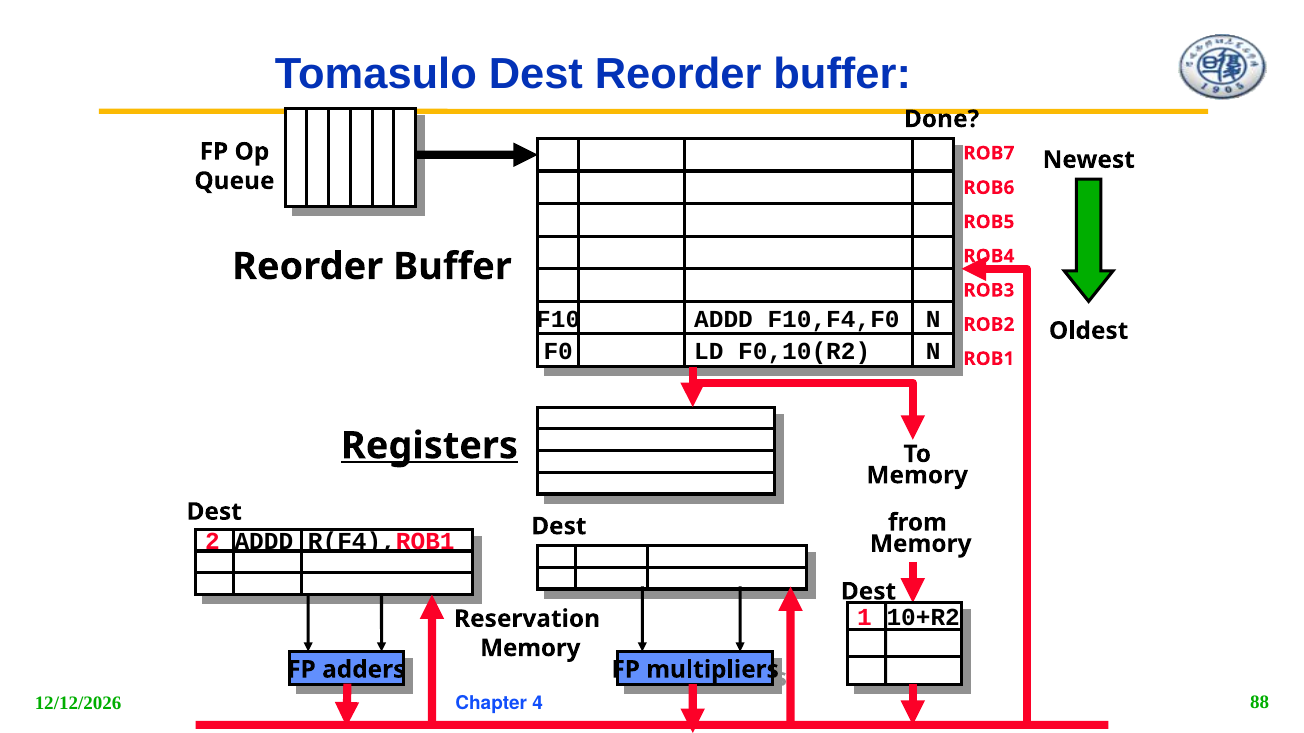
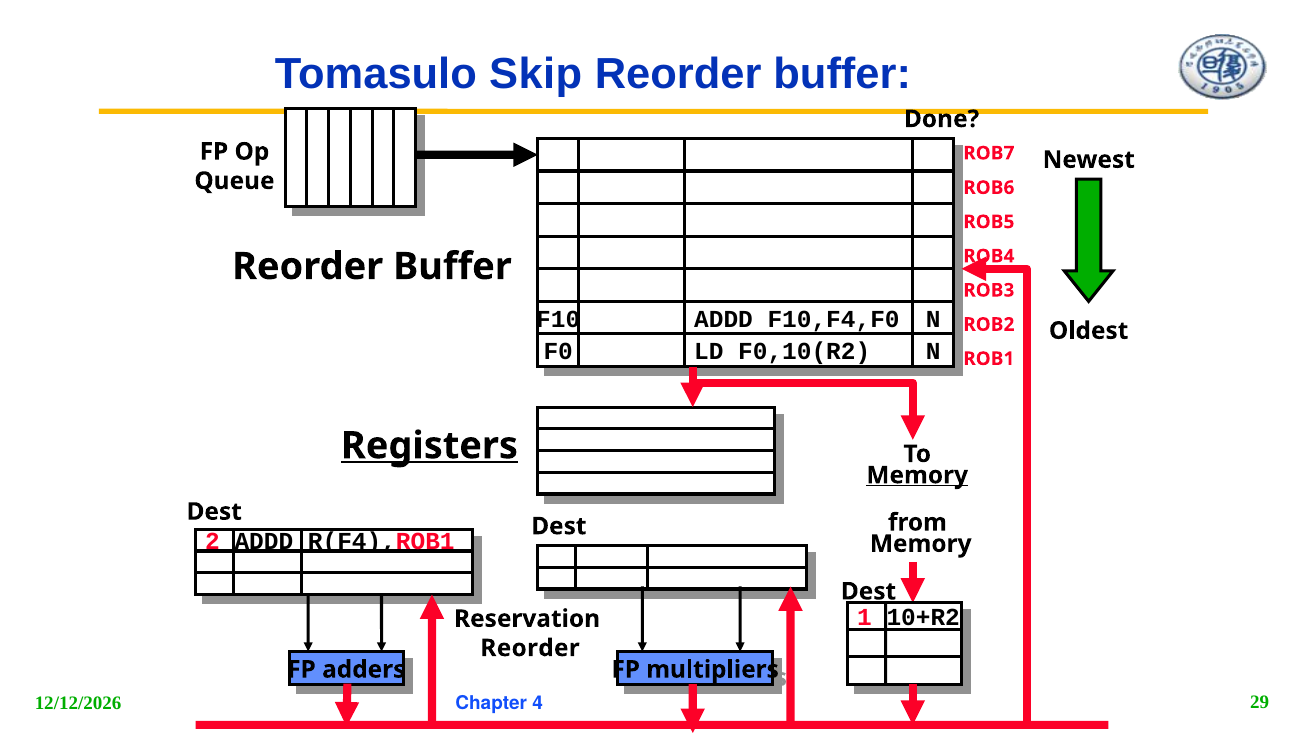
Tomasulo Dest: Dest -> Skip (536, 74)
Memory underline: none -> present (917, 476)
Memory: Memory -> Reorder (530, 648)
88: 88 -> 29 (1260, 703)
